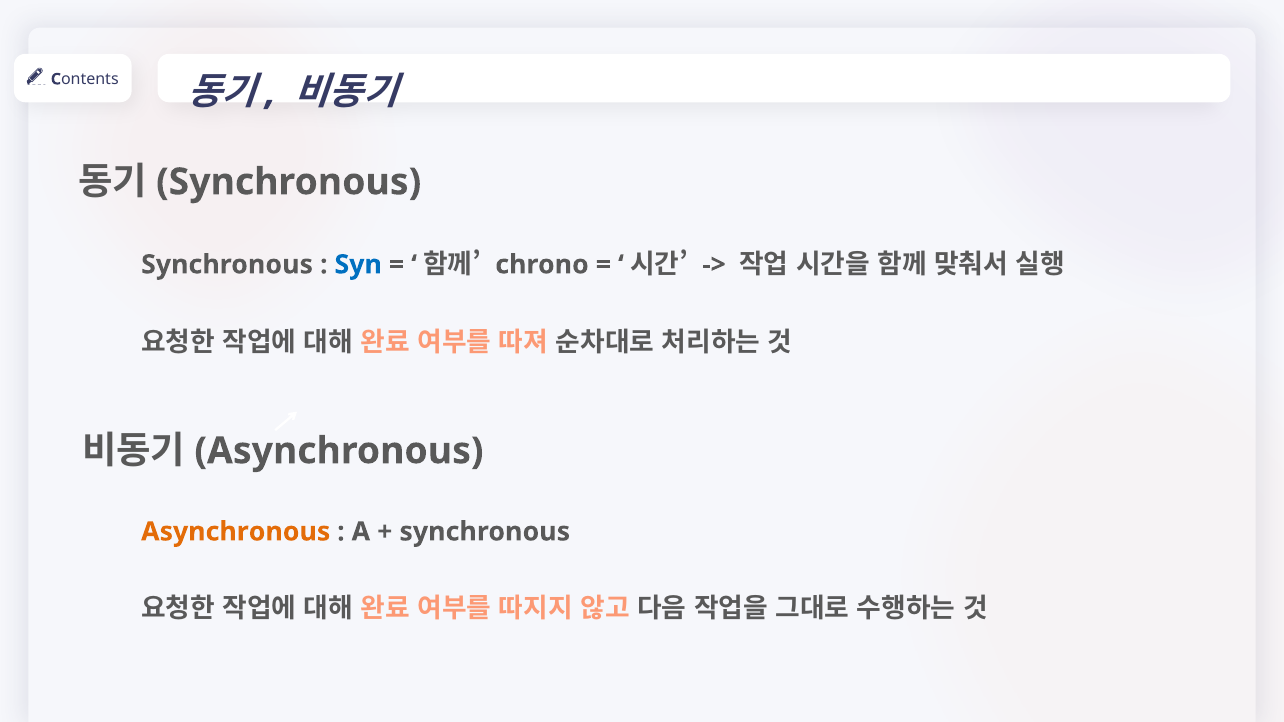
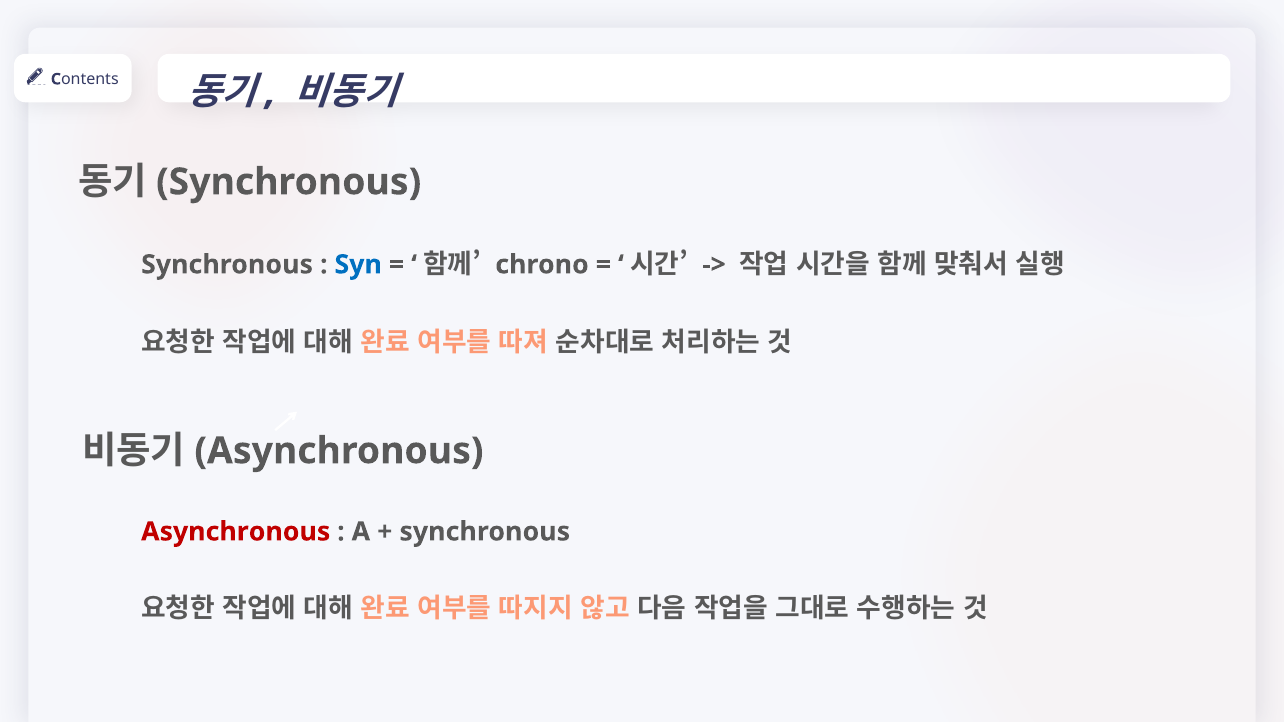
Asynchronous colour: orange -> red (236, 532)
